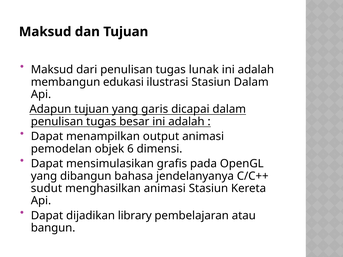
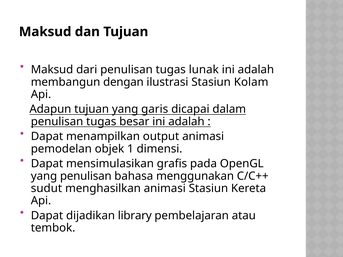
edukasi: edukasi -> dengan (123, 82)
Stasiun Dalam: Dalam -> Kolam (251, 82)
6: 6 -> 1 (130, 149)
yang dibangun: dibangun -> penulisan (86, 176)
jendelanyanya: jendelanyanya -> menggunakan (195, 176)
bangun: bangun -> tembok (53, 228)
